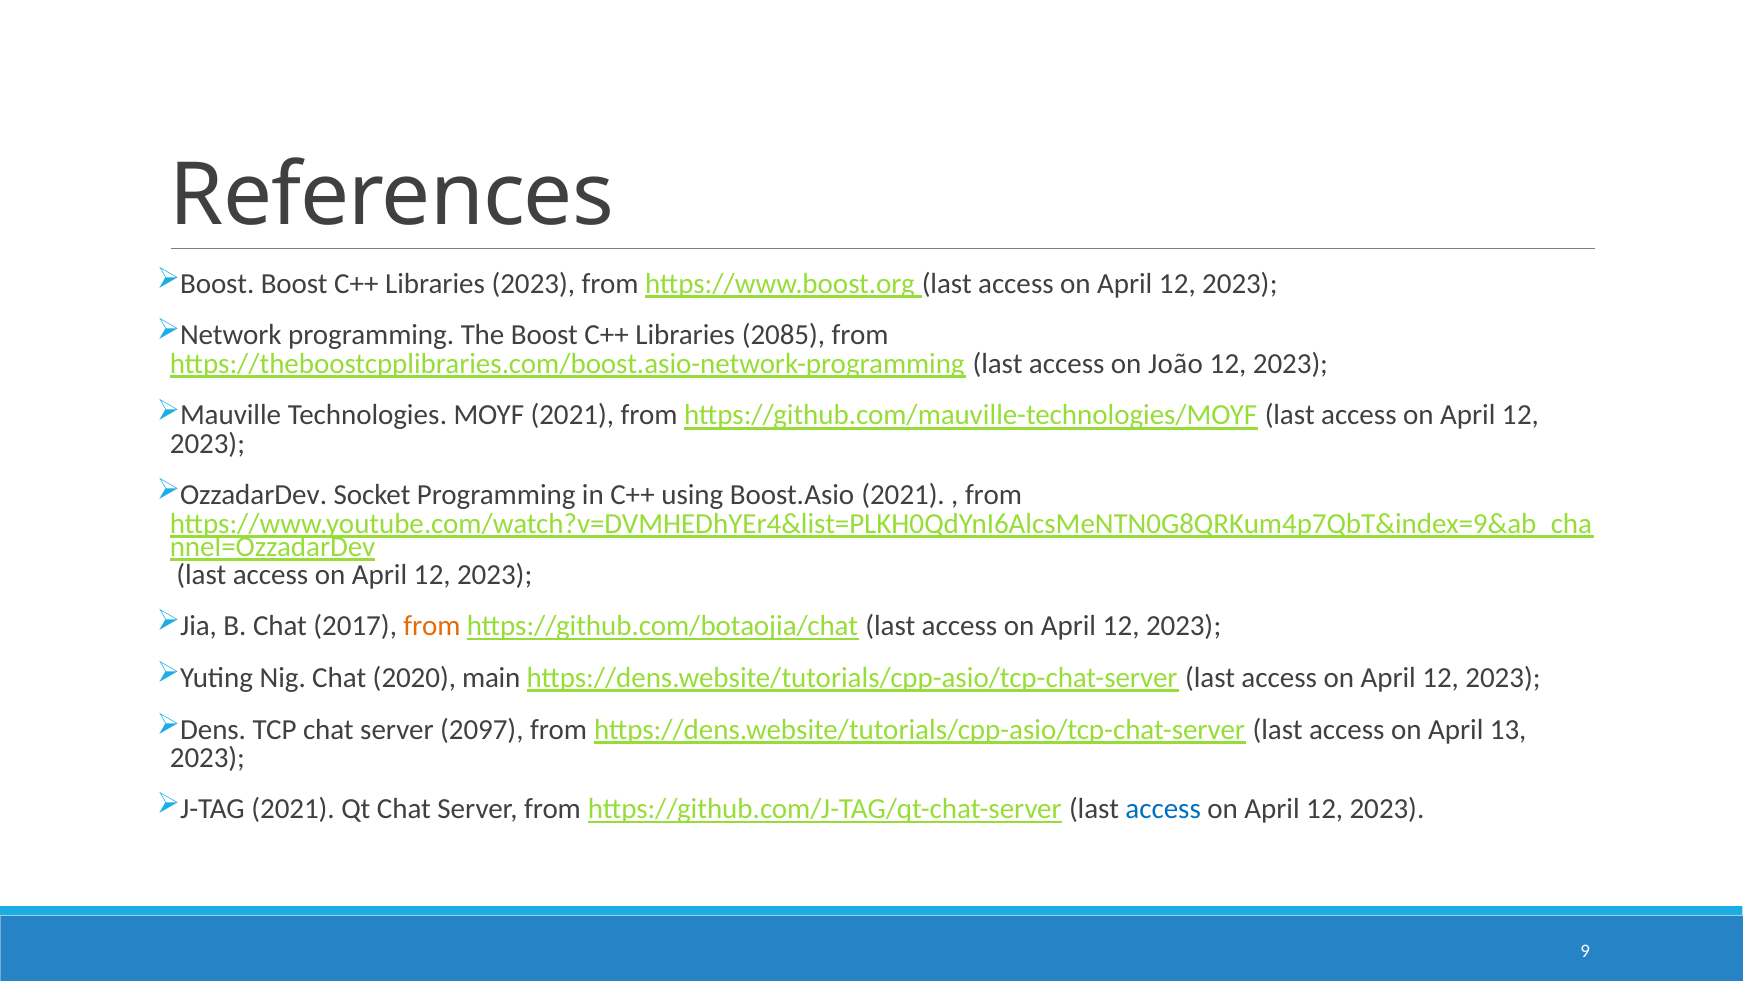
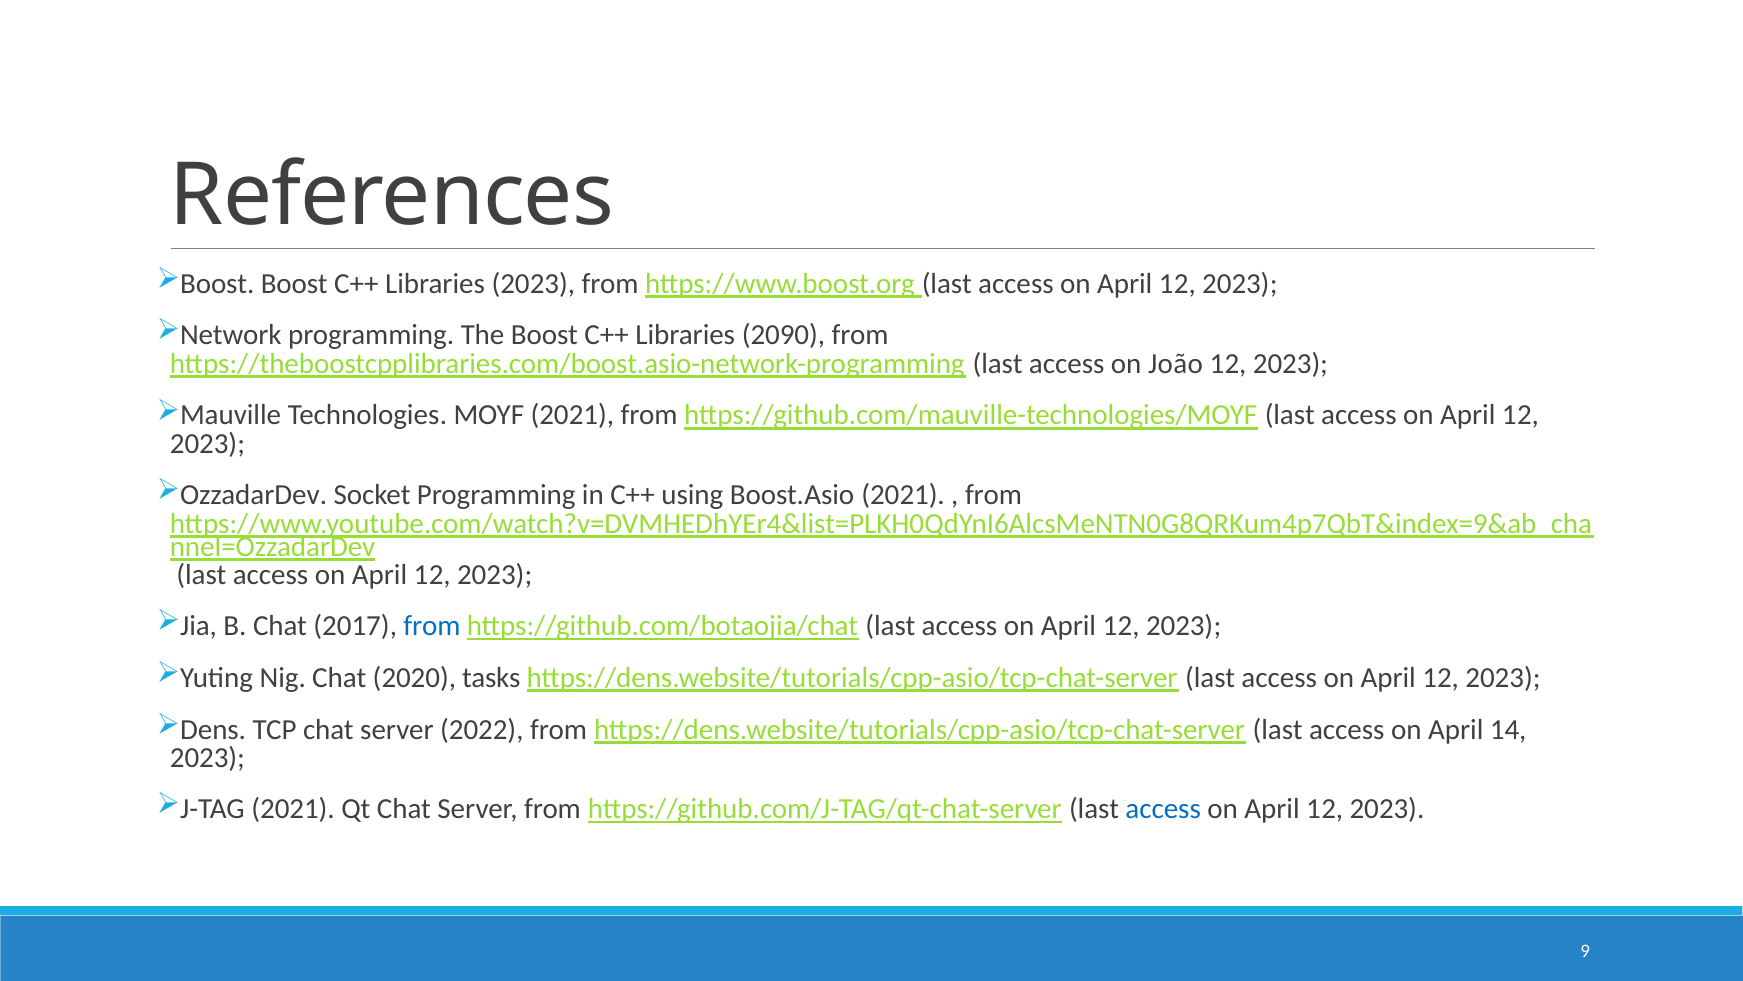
2085: 2085 -> 2090 (783, 335)
from colour: orange -> blue (432, 626)
main: main -> tasks (491, 677)
2097: 2097 -> 2022 (482, 729)
13: 13 -> 14 (1508, 729)
